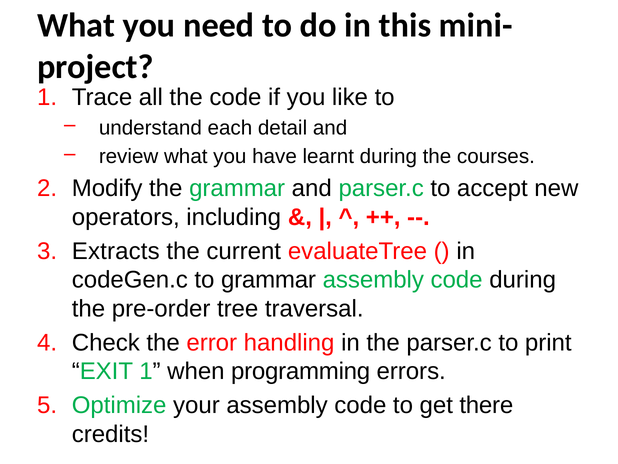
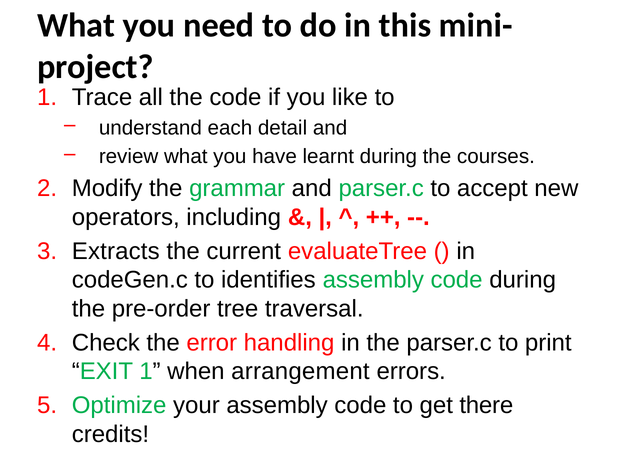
to grammar: grammar -> identifies (268, 280)
programming: programming -> arrangement (300, 371)
